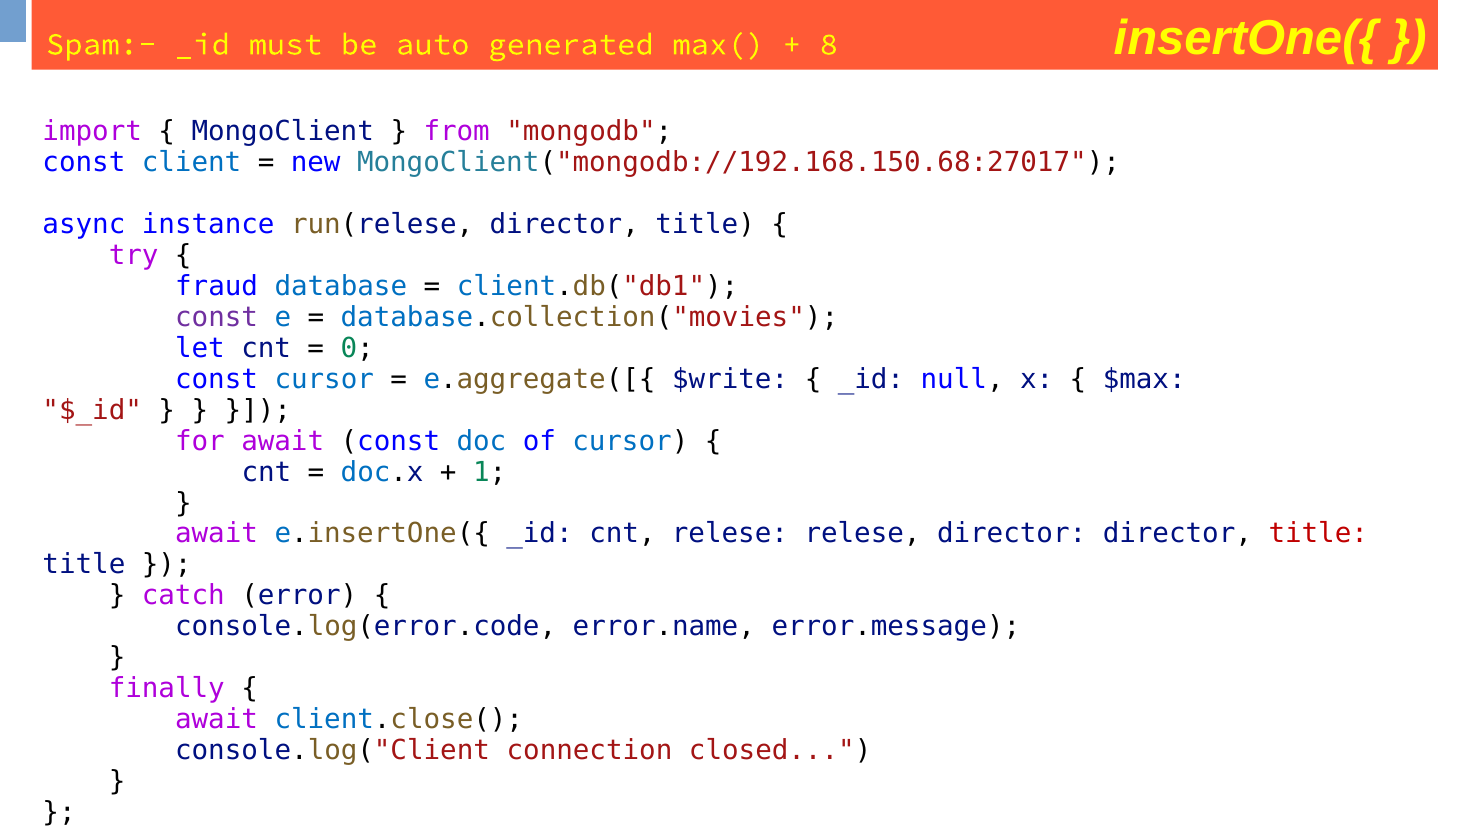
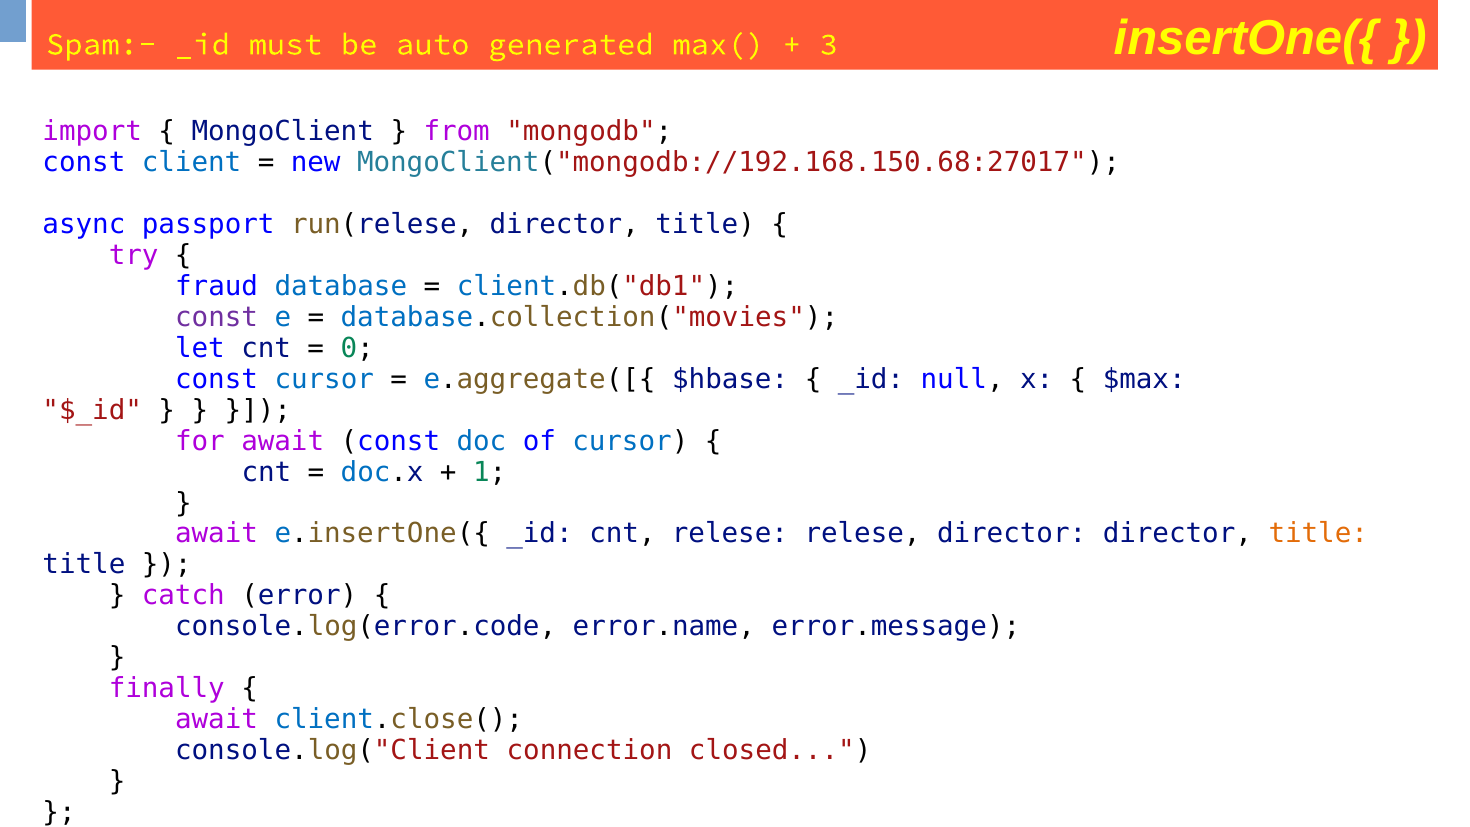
8: 8 -> 3 (829, 44)
instance: instance -> passport (208, 224)
$write: $write -> $hbase (730, 379)
title colour: red -> orange (1318, 534)
